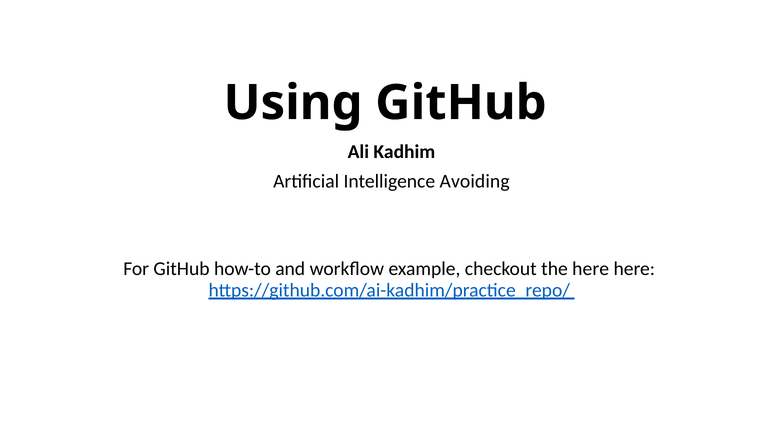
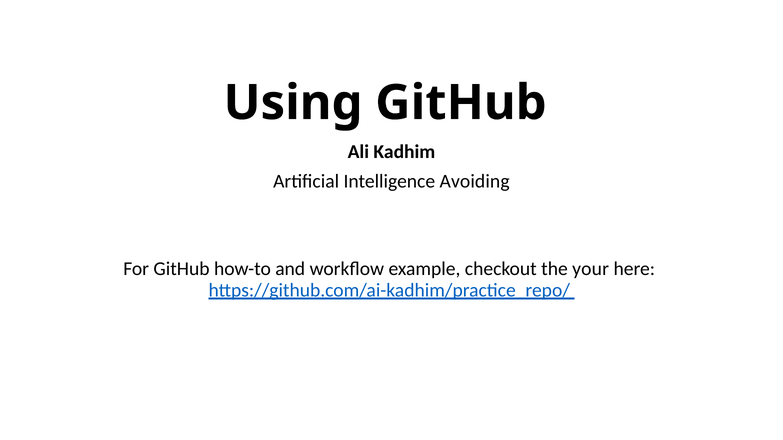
the here: here -> your (591, 269)
